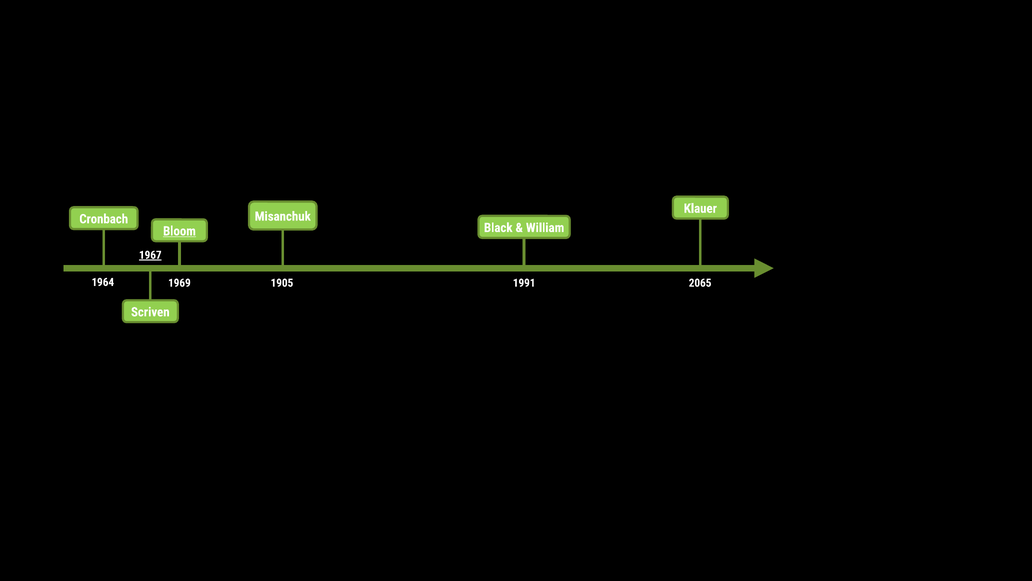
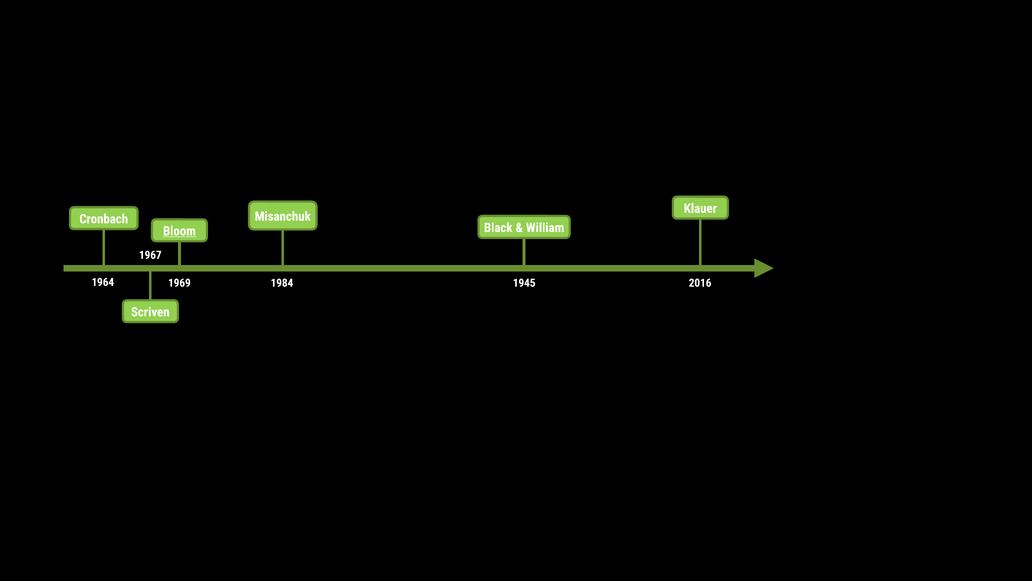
1967 underline: present -> none (150, 255)
1905: 1905 -> 1984 (282, 283)
1991: 1991 -> 1945 (524, 283)
2065: 2065 -> 2016 (700, 283)
